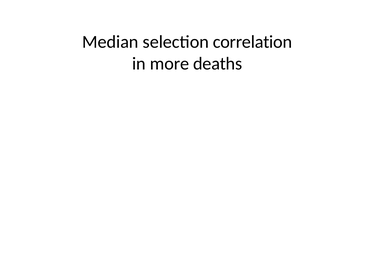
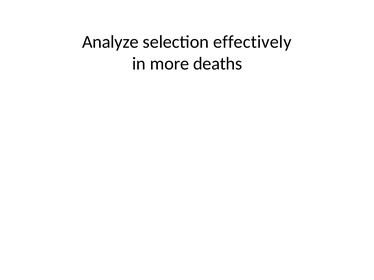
Median: Median -> Analyze (110, 42)
correlation: correlation -> effectively (252, 42)
